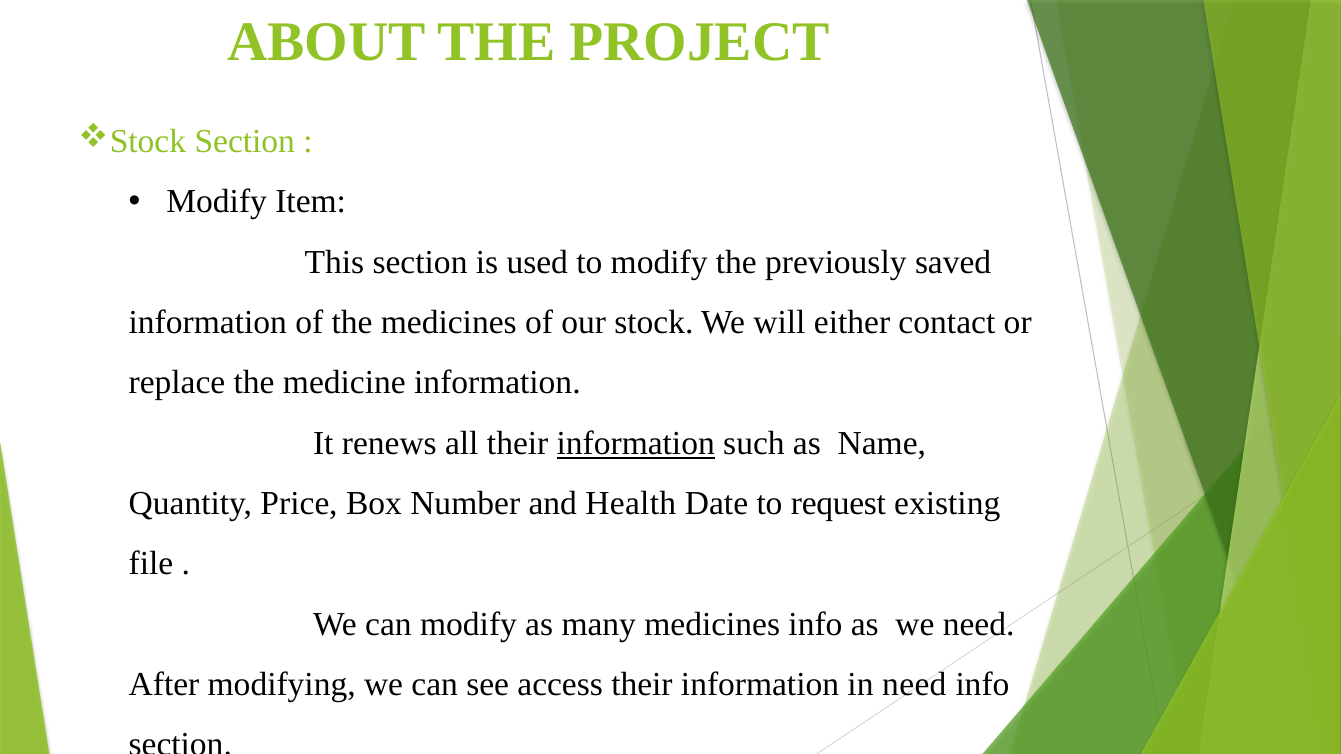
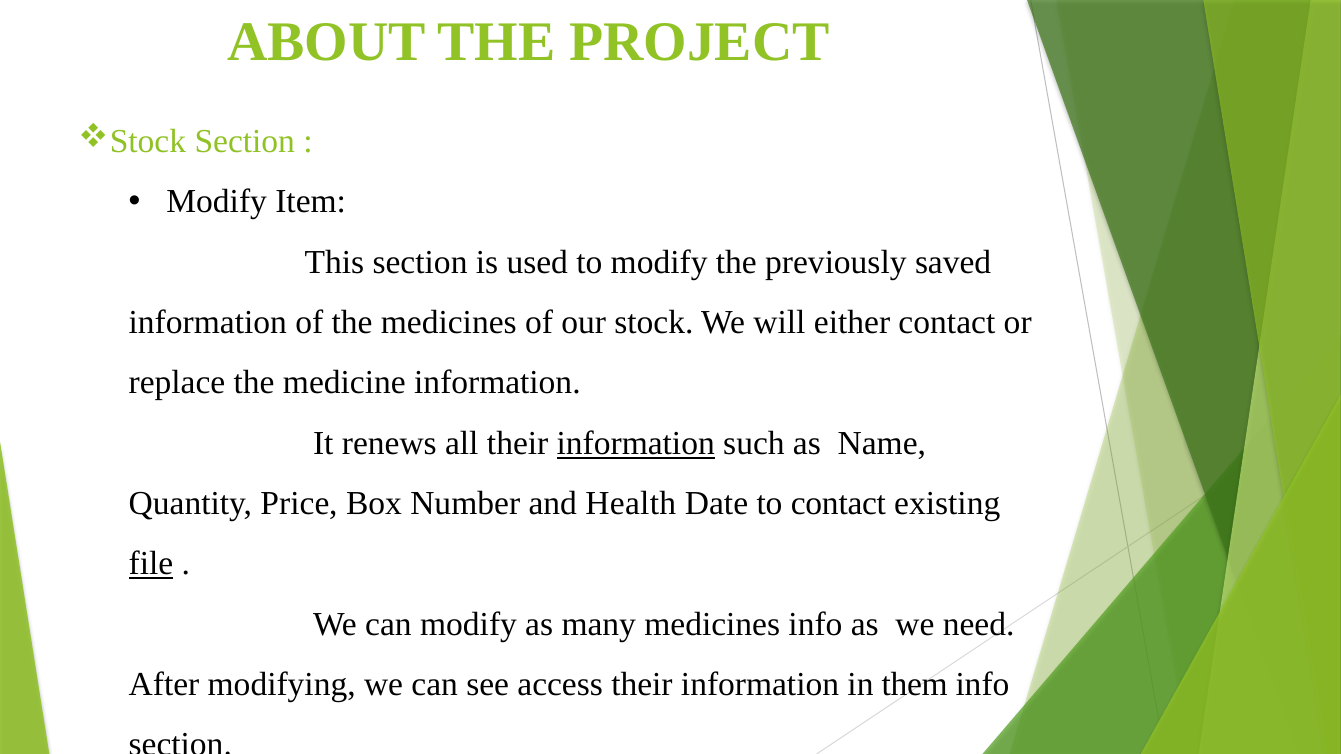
to request: request -> contact (838, 504)
file underline: none -> present (151, 564)
in need: need -> them (915, 685)
